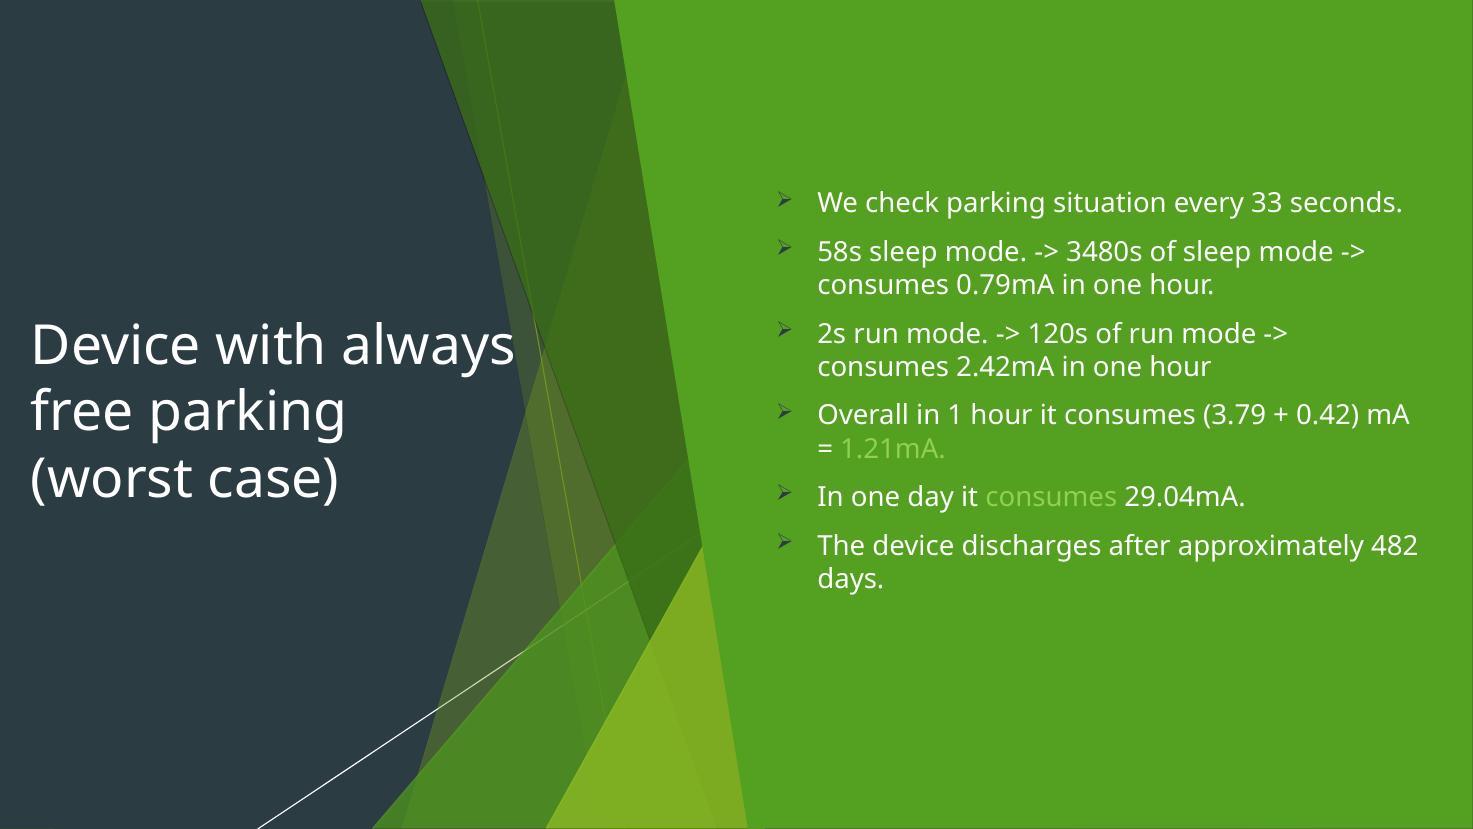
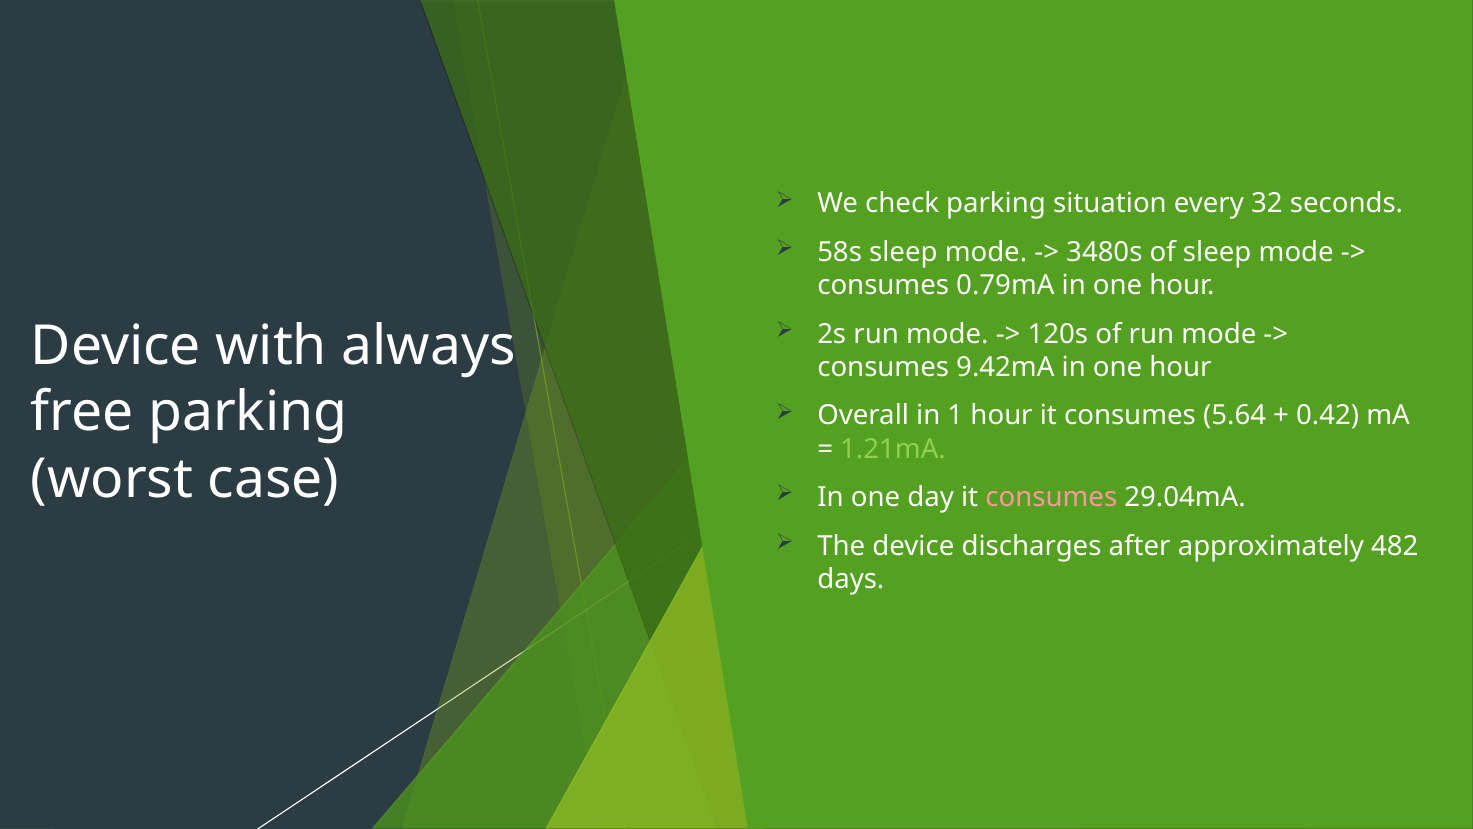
33: 33 -> 32 (1267, 204)
2.42mA: 2.42mA -> 9.42mA (1005, 367)
3.79: 3.79 -> 5.64 (1235, 416)
consumes colour: light green -> pink (1051, 497)
